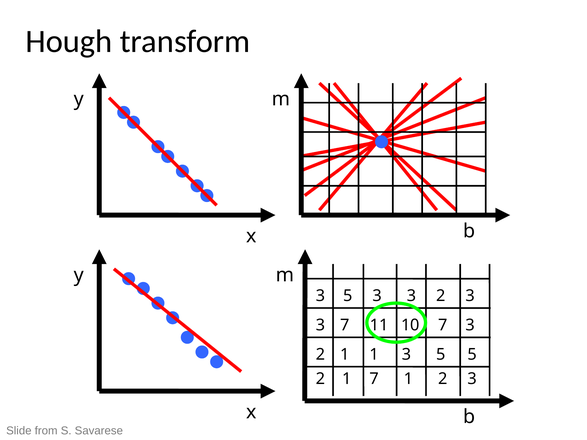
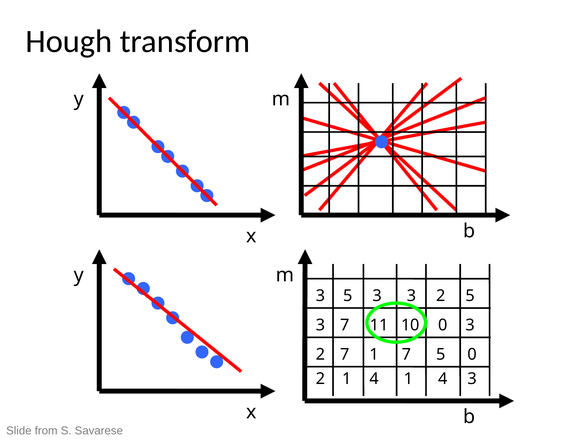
3: 3 -> 5 (470, 296)
7: 7 -> 0 (443, 325)
1: 1 -> 7 (345, 355)
1 3: 3 -> 7 (406, 355)
5 5: 5 -> 0 (472, 355)
2 1 7: 7 -> 4 (374, 379)
2: 2 -> 4 (443, 379)
